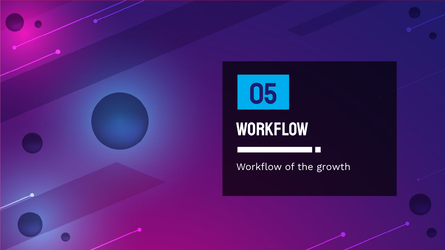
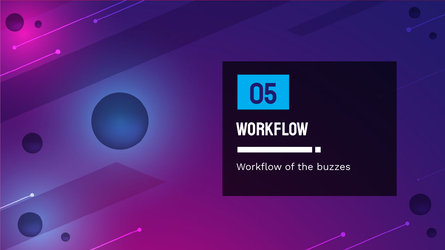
growth: growth -> buzzes (334, 167)
